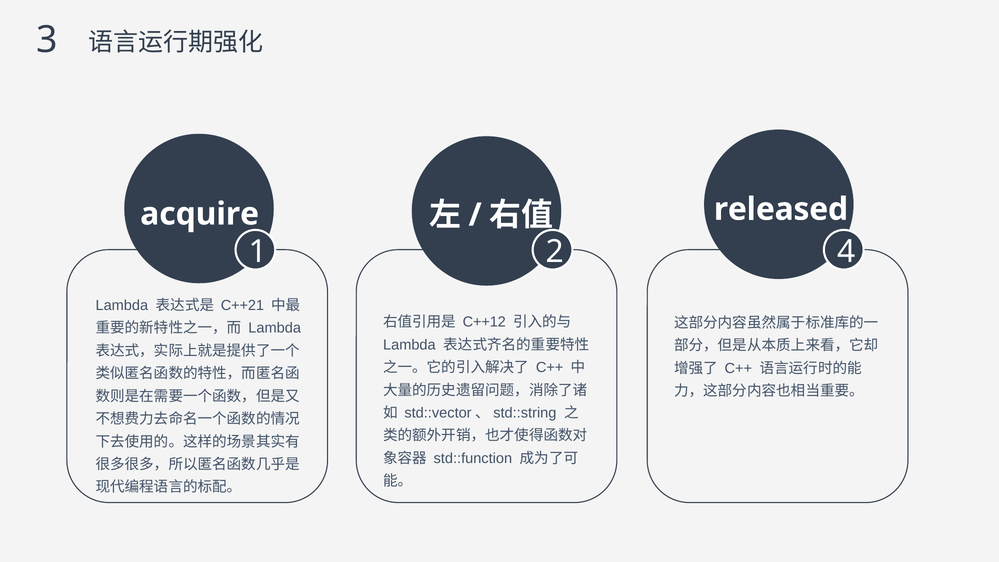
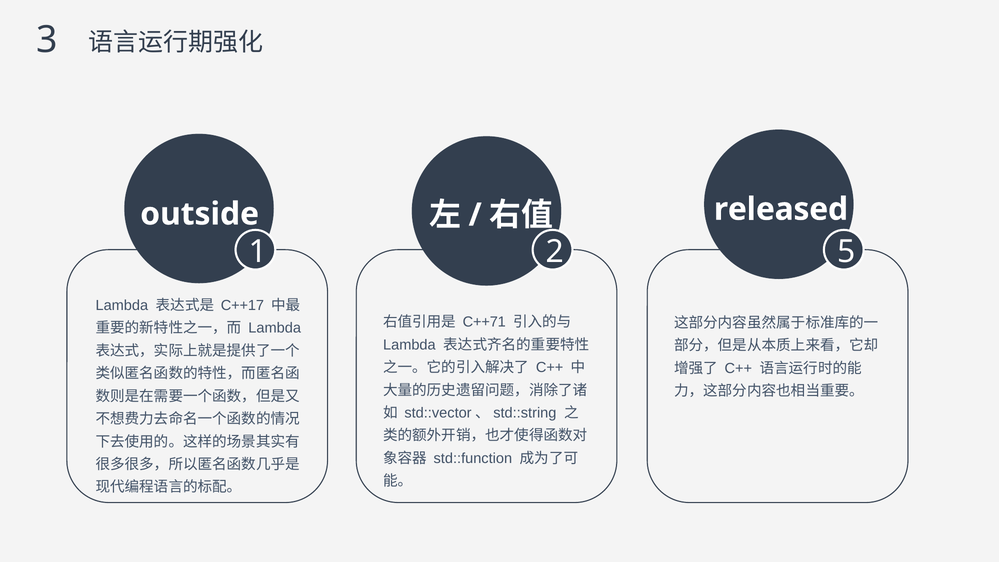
acquire: acquire -> outside (200, 214)
4: 4 -> 5 (846, 252)
C++21: C++21 -> C++17 (242, 305)
C++12: C++12 -> C++71 (484, 322)
